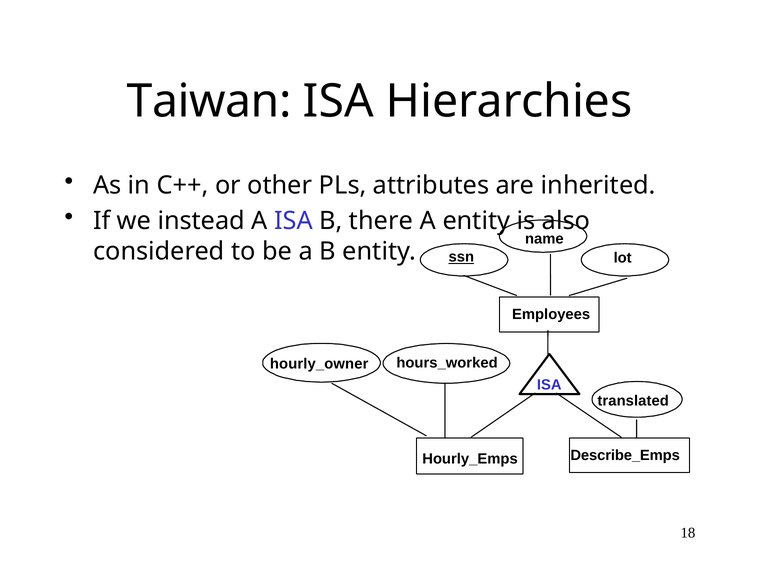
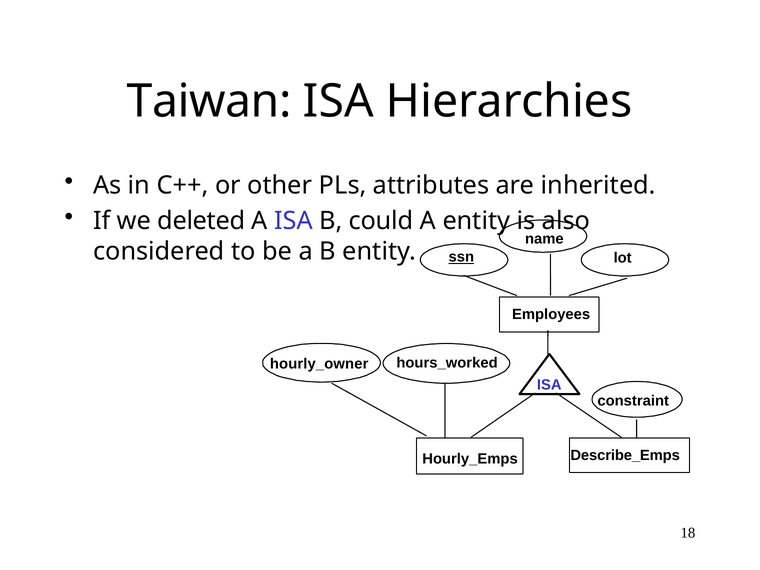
instead: instead -> deleted (201, 221)
there: there -> could (381, 221)
translated: translated -> constraint (633, 401)
